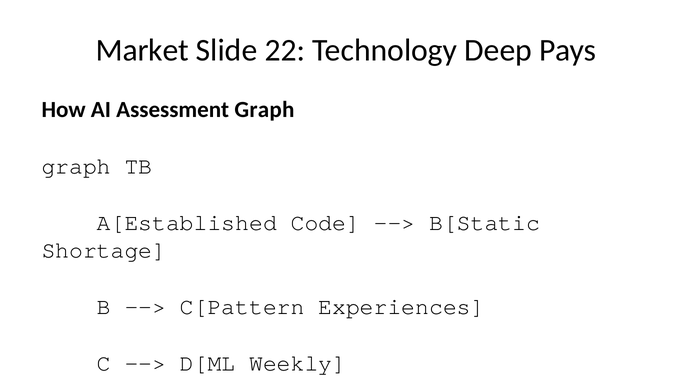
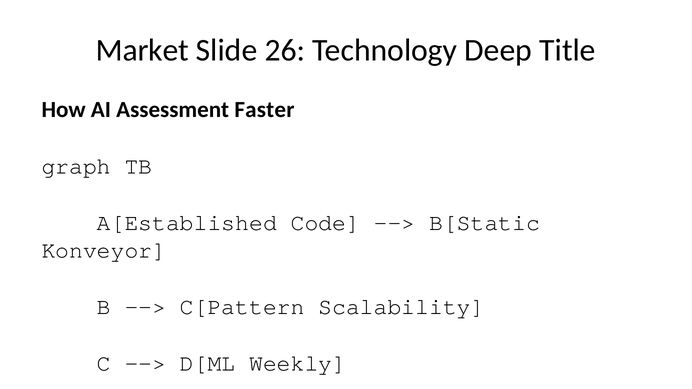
22: 22 -> 26 (285, 50)
Pays: Pays -> Title (567, 50)
Assessment Graph: Graph -> Faster (264, 110)
Shortage: Shortage -> Konveyor (104, 250)
Experiences: Experiences -> Scalability (401, 307)
